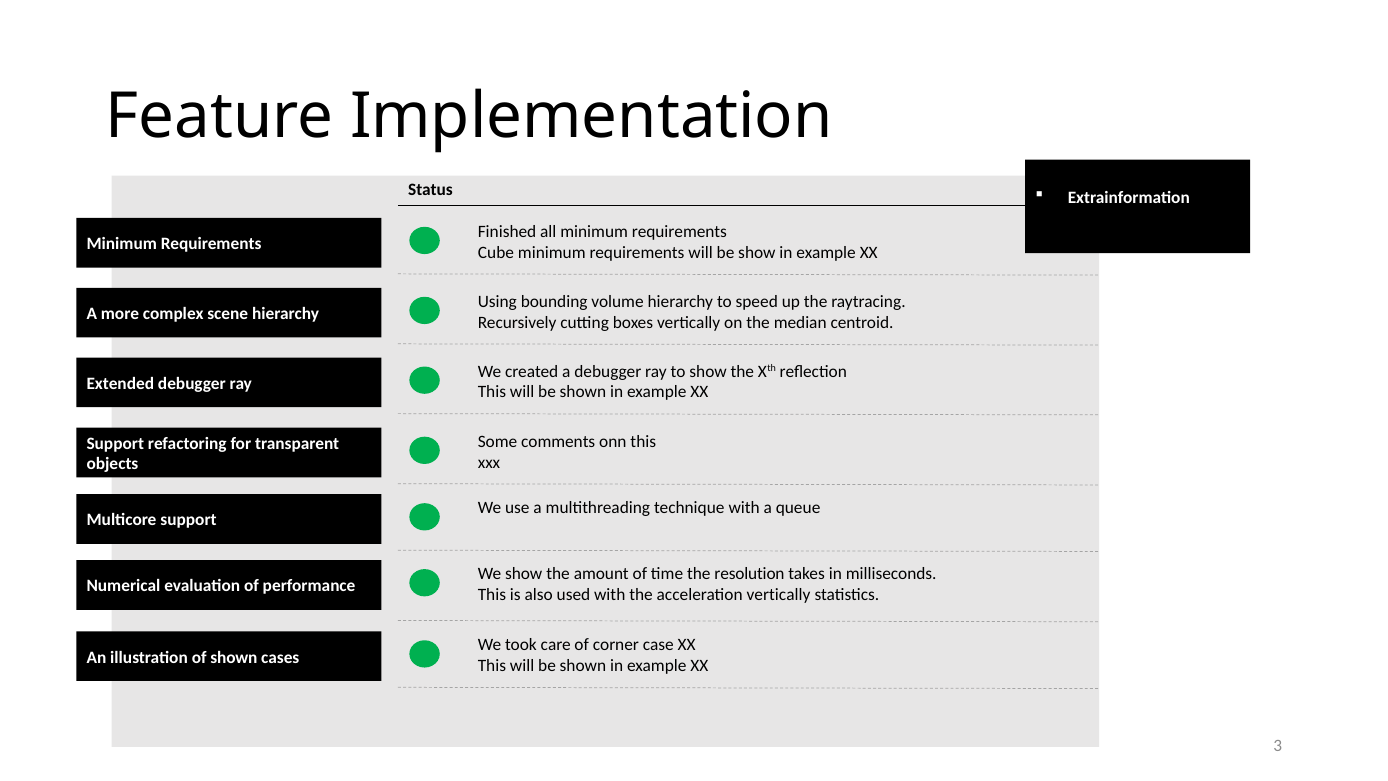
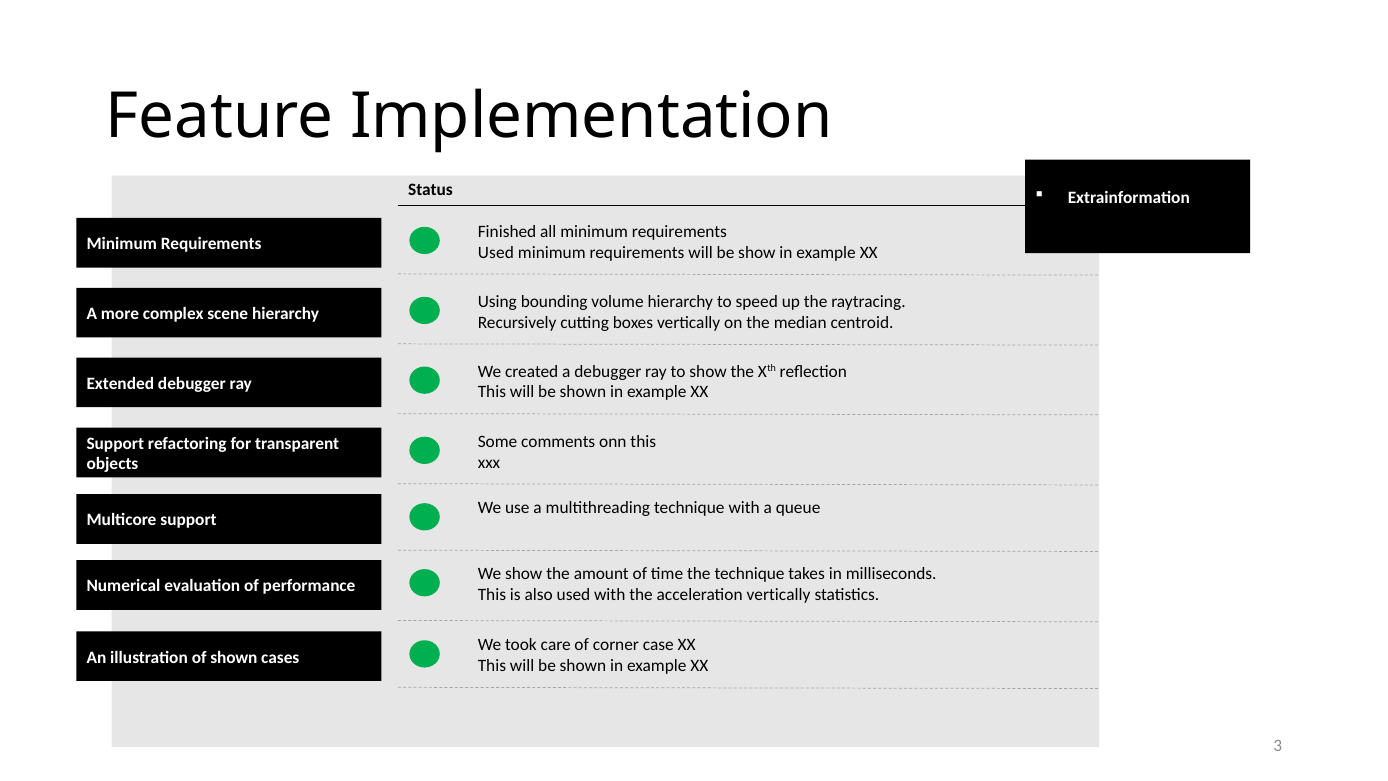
Cube: Cube -> Used (496, 252)
the resolution: resolution -> technique (749, 574)
